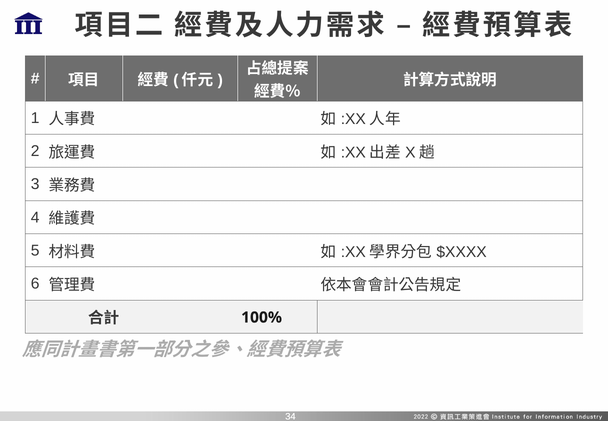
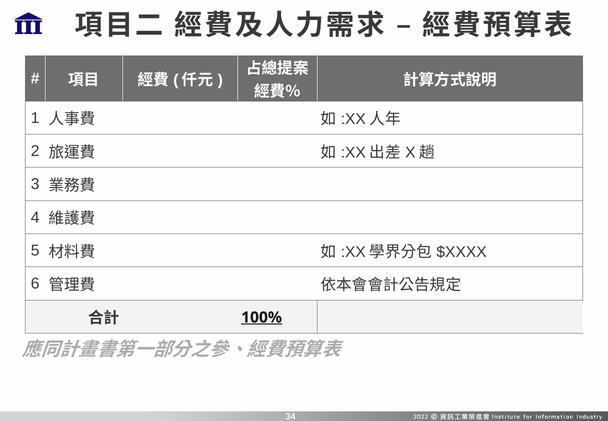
100% underline: none -> present (262, 317)
